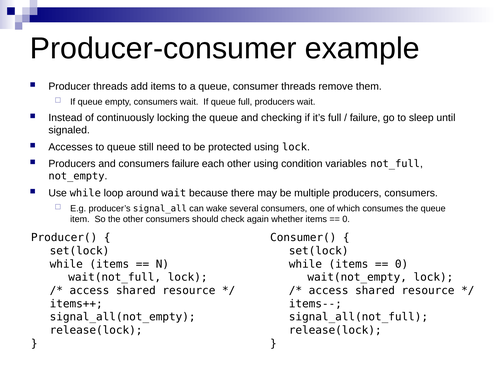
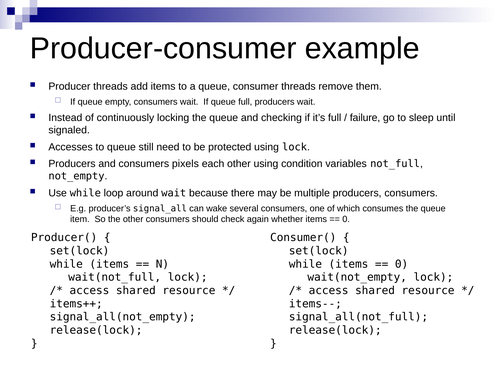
consumers failure: failure -> pixels (185, 164)
